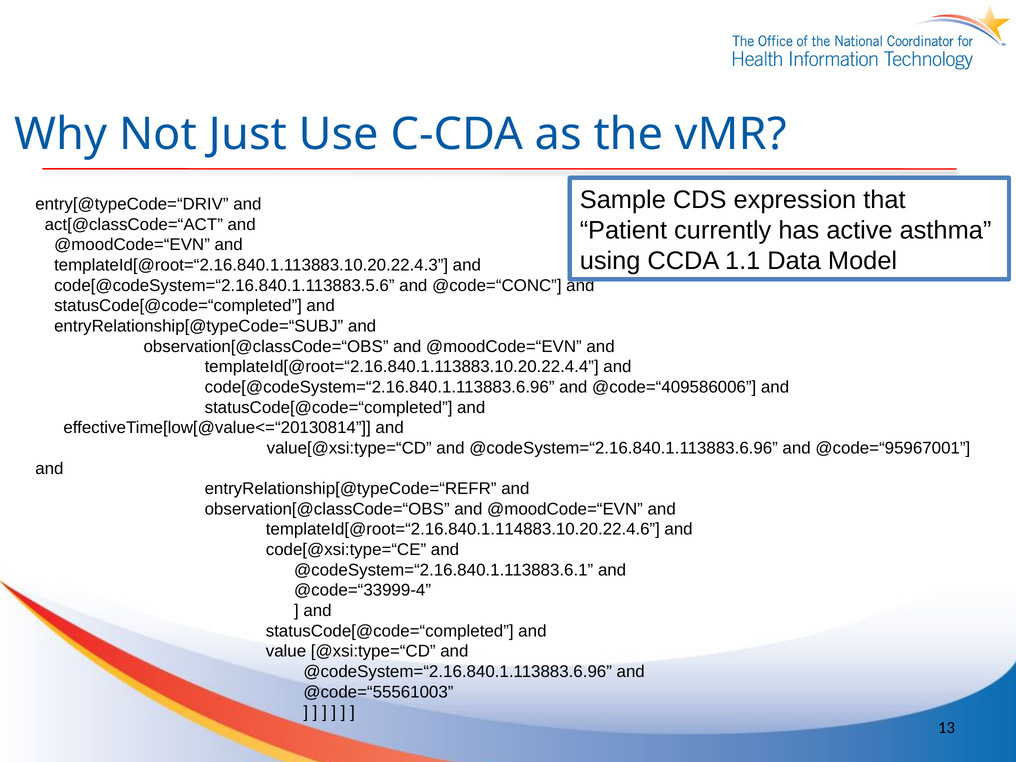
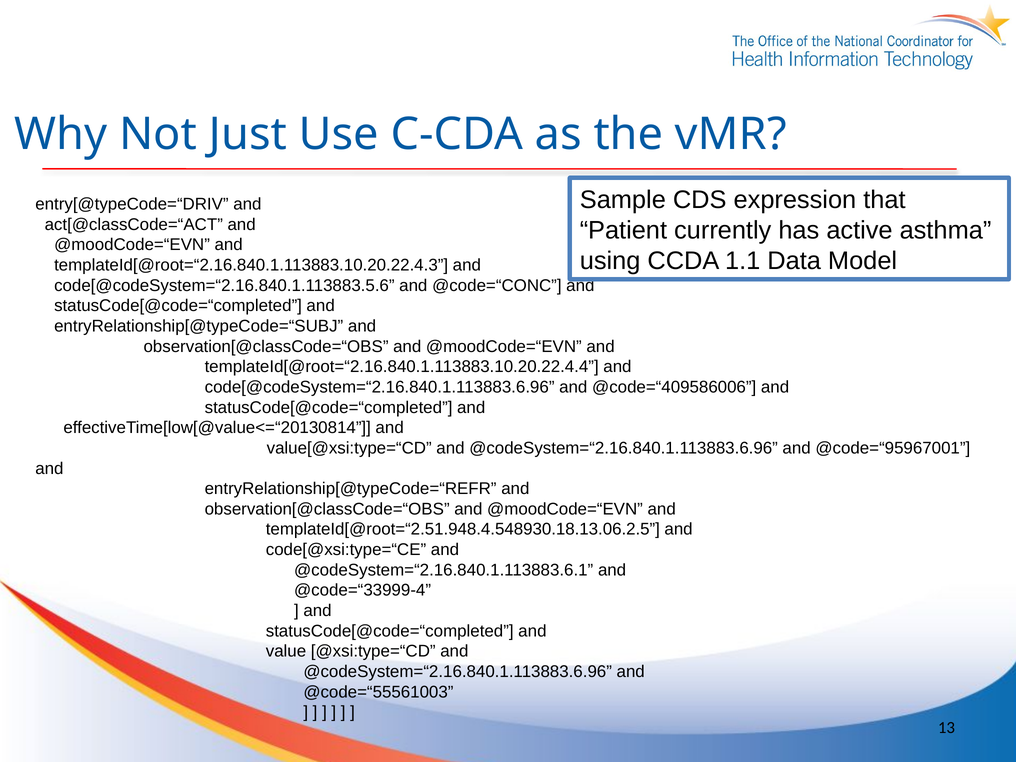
templateId[@root=“2.16.840.1.114883.10.20.22.4.6: templateId[@root=“2.16.840.1.114883.10.20.22.4.6 -> templateId[@root=“2.51.948.4.548930.18.13.06.2.5 (463, 529)
